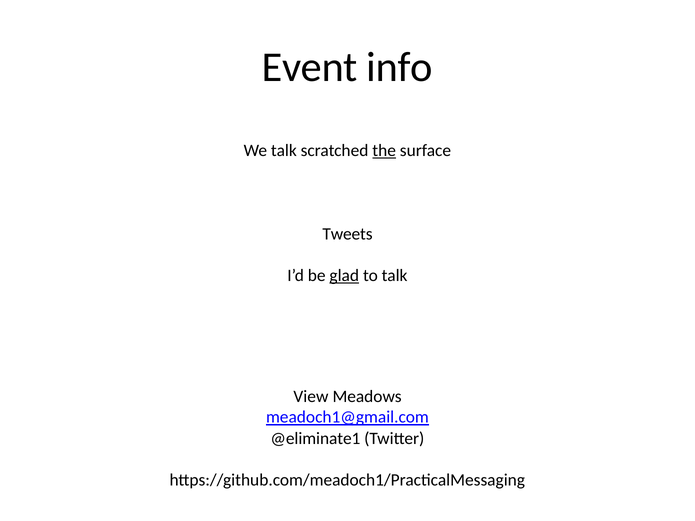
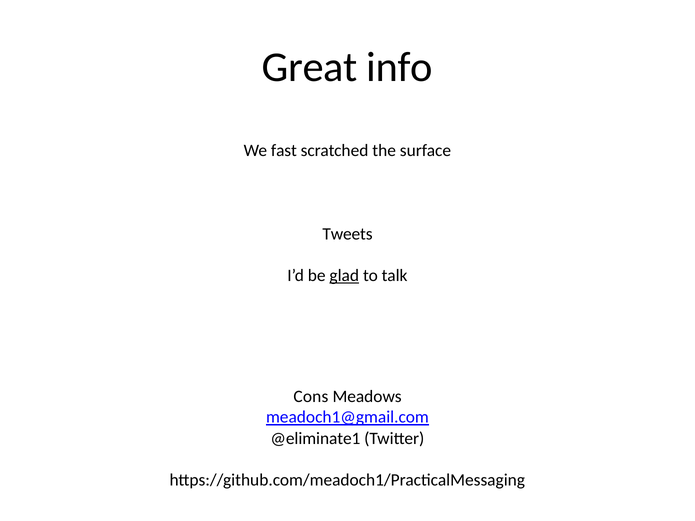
Event: Event -> Great (310, 67)
We talk: talk -> fast (284, 151)
the underline: present -> none (384, 151)
View: View -> Cons (311, 397)
